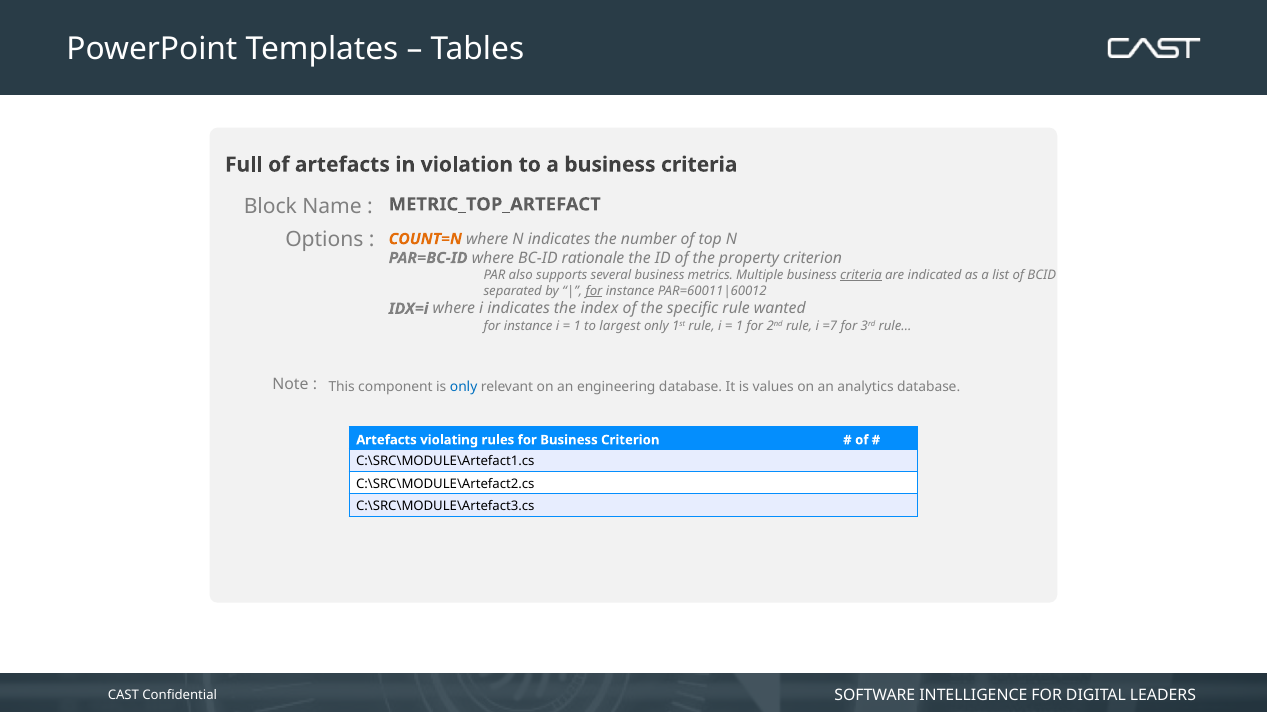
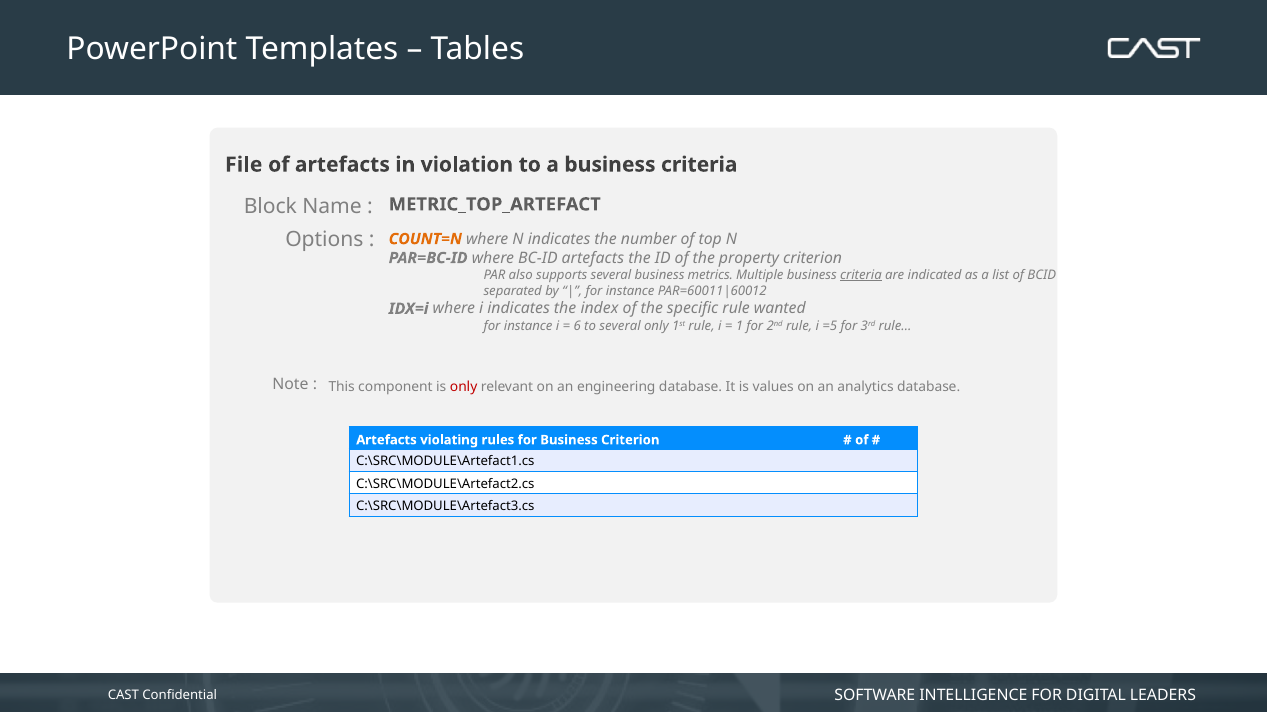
Full: Full -> File (244, 165)
BC-ID rationale: rationale -> artefacts (593, 258)
for underline: present -> none (594, 291)
1: 1 -> 6 (577, 326)
to largest: largest -> several (620, 326)
=7: =7 -> =5 (830, 326)
only colour: blue -> red (464, 387)
